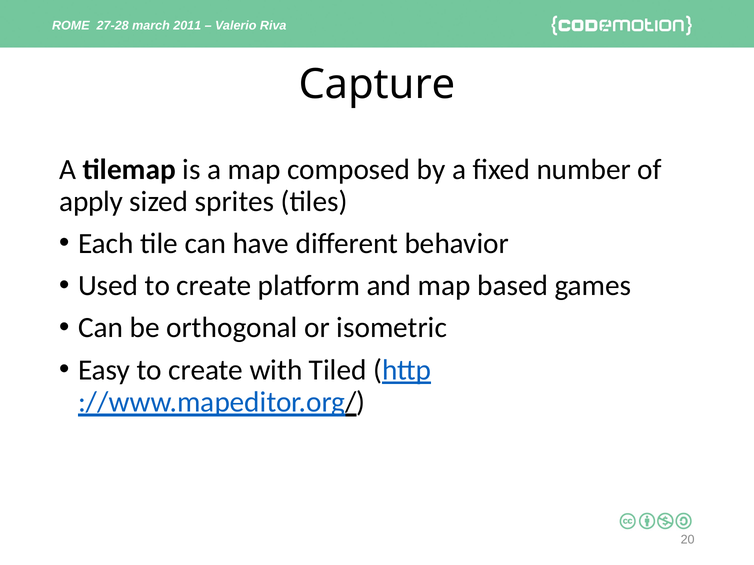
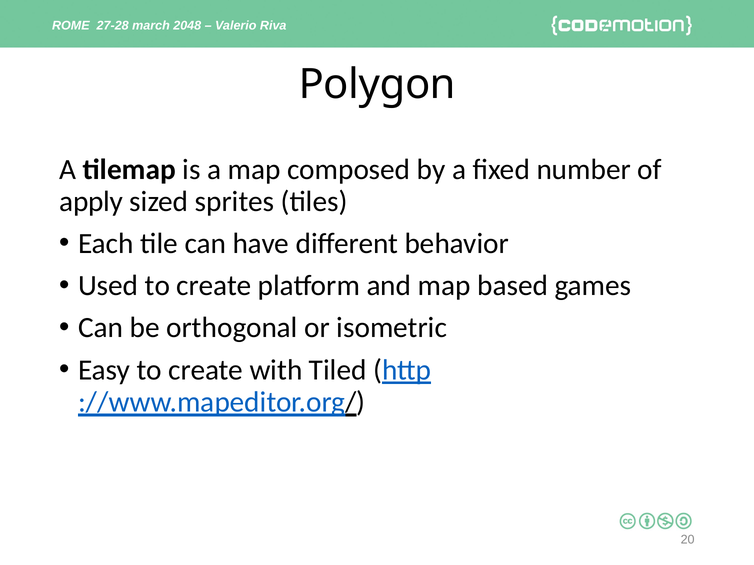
2011: 2011 -> 2048 (187, 25)
Capture: Capture -> Polygon (377, 84)
